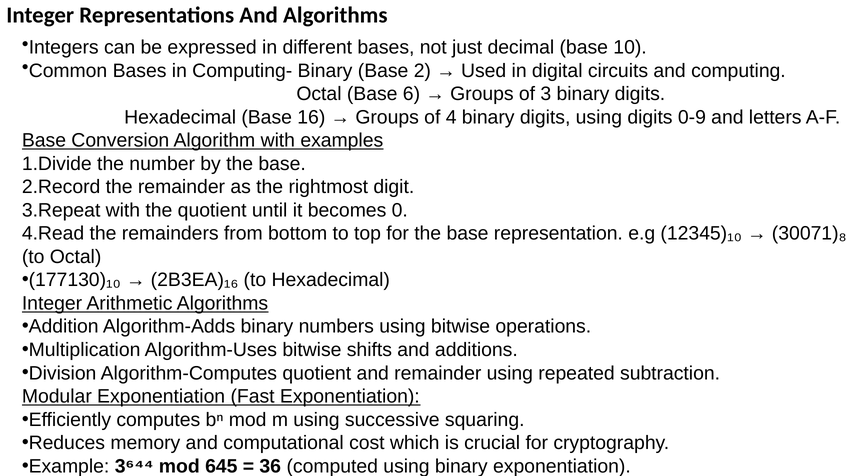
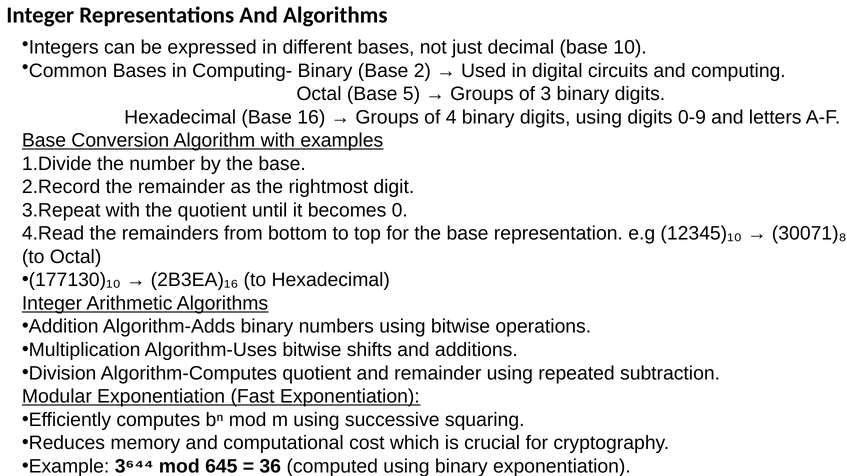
6: 6 -> 5 (411, 94)
